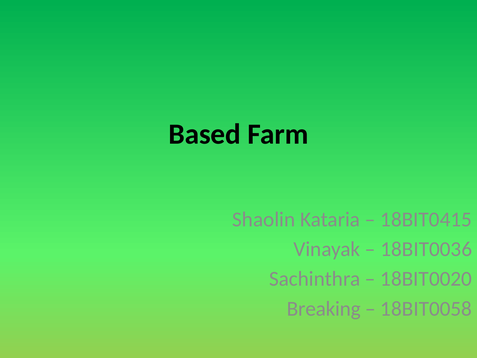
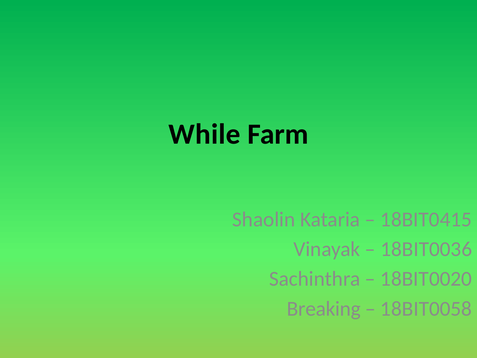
Based: Based -> While (204, 134)
